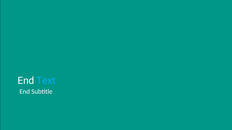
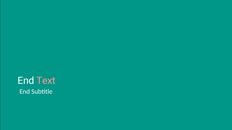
Text colour: light blue -> pink (46, 81)
